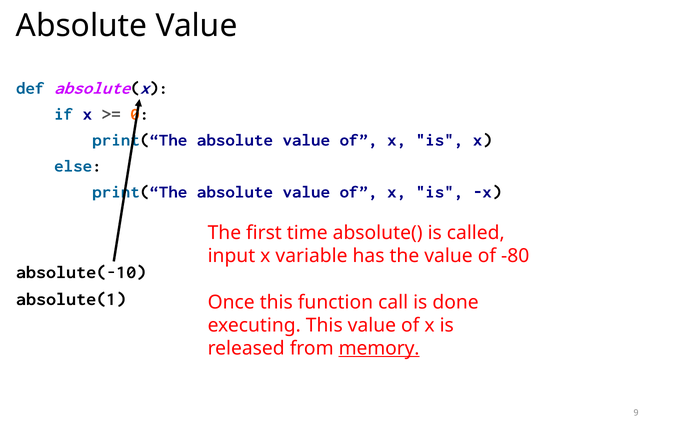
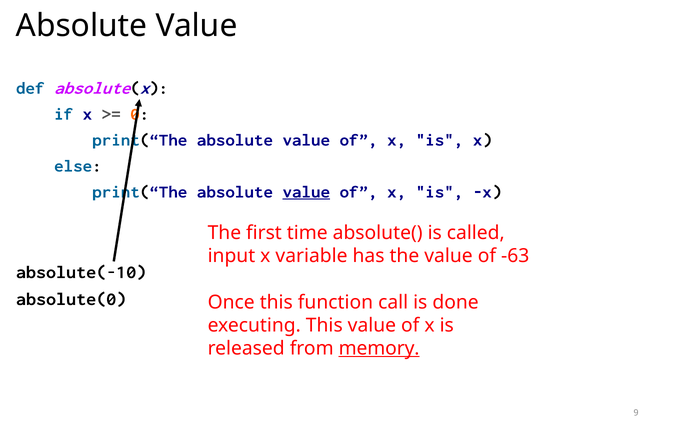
value underline: none -> present (306, 192)
-80: -80 -> -63 (515, 256)
absolute(1: absolute(1 -> absolute(0 (71, 299)
